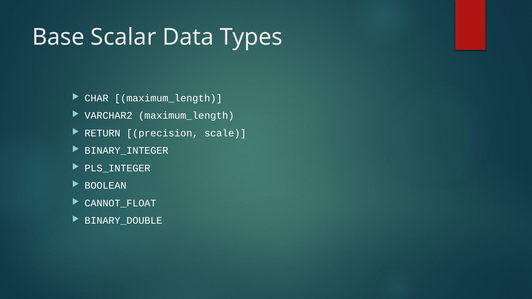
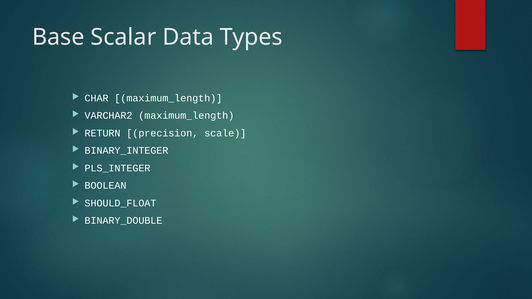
CANNOT_FLOAT: CANNOT_FLOAT -> SHOULD_FLOAT (120, 203)
